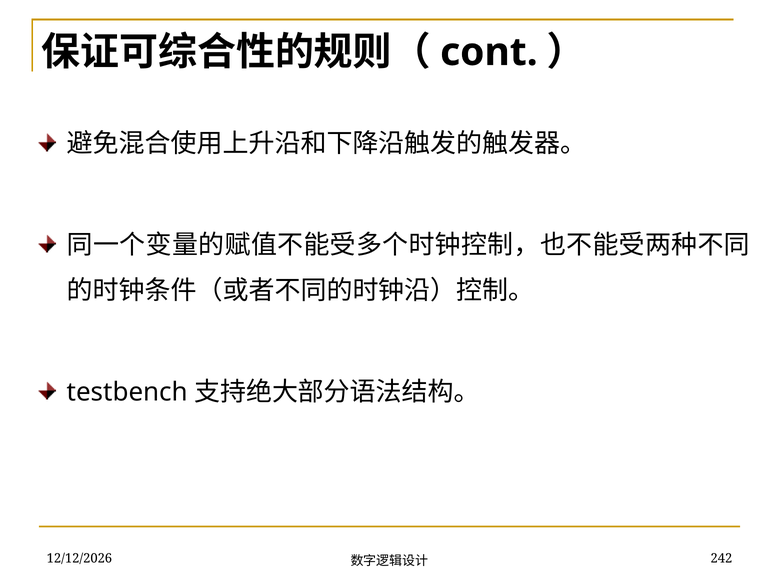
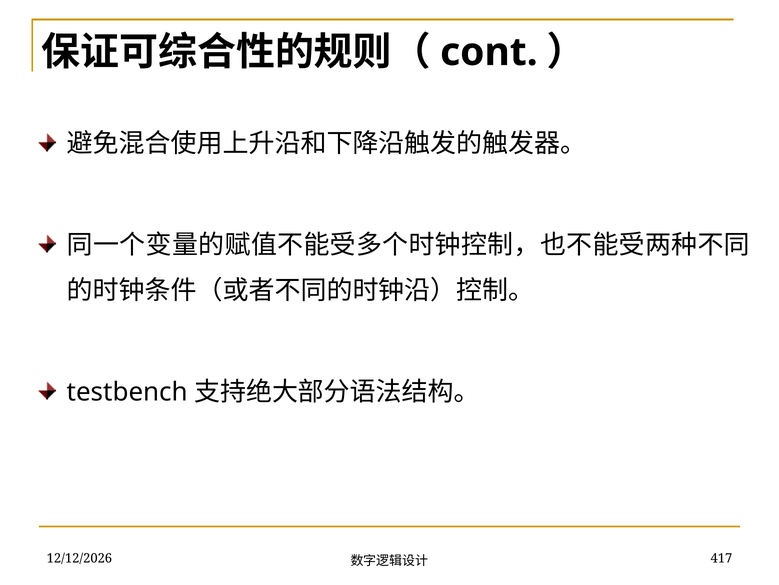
242: 242 -> 417 (721, 558)
